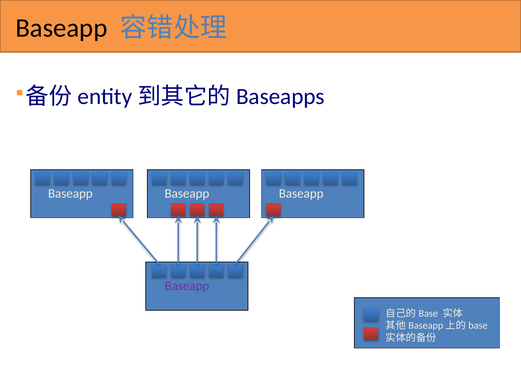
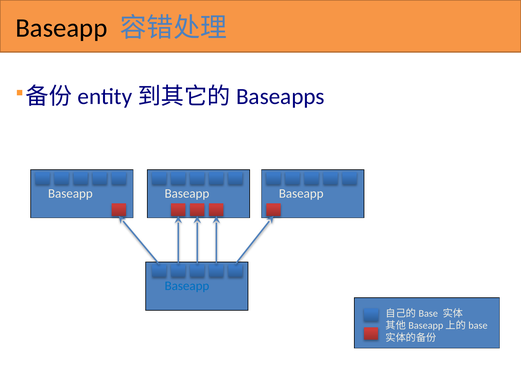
Baseapp colour: purple -> blue (187, 286)
